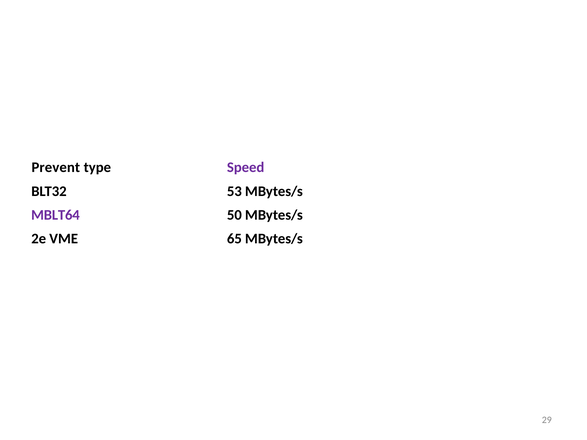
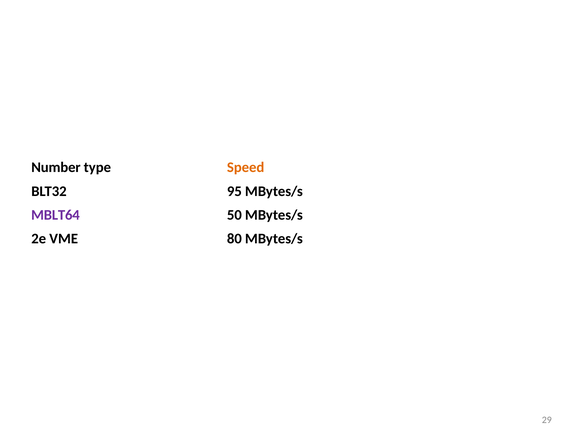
Prevent: Prevent -> Number (56, 167)
Speed colour: purple -> orange (246, 167)
53: 53 -> 95 (234, 191)
65: 65 -> 80 (234, 239)
